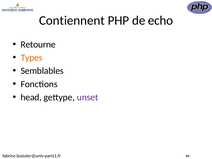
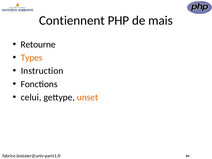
echo: echo -> mais (160, 21)
Semblables: Semblables -> Instruction (42, 71)
head: head -> celui (31, 97)
unset colour: purple -> orange (88, 97)
